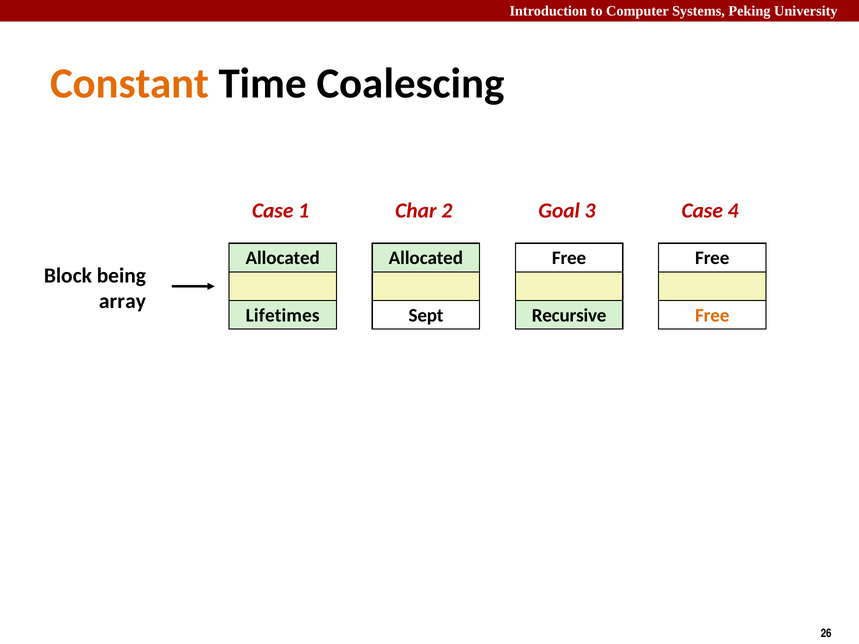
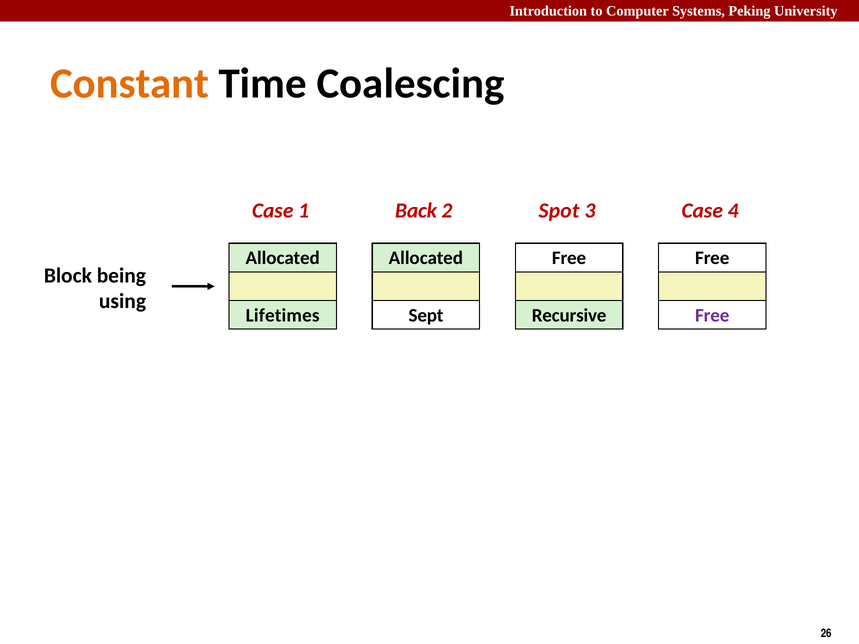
Char: Char -> Back (416, 211)
Goal: Goal -> Spot (559, 211)
array: array -> using (122, 301)
Free colour: orange -> purple (712, 315)
